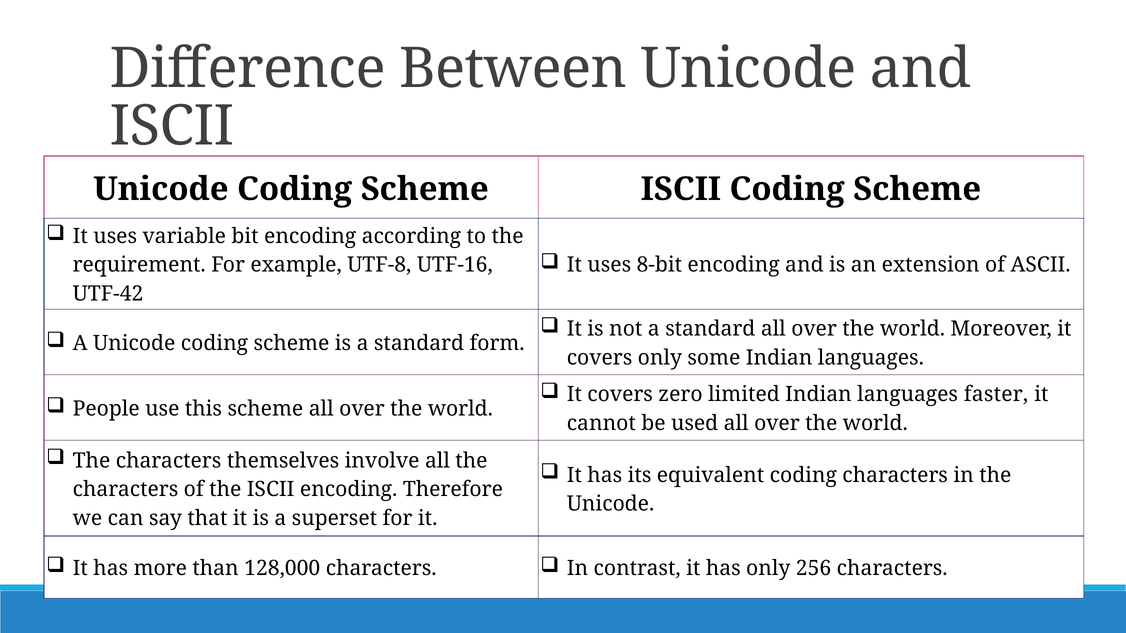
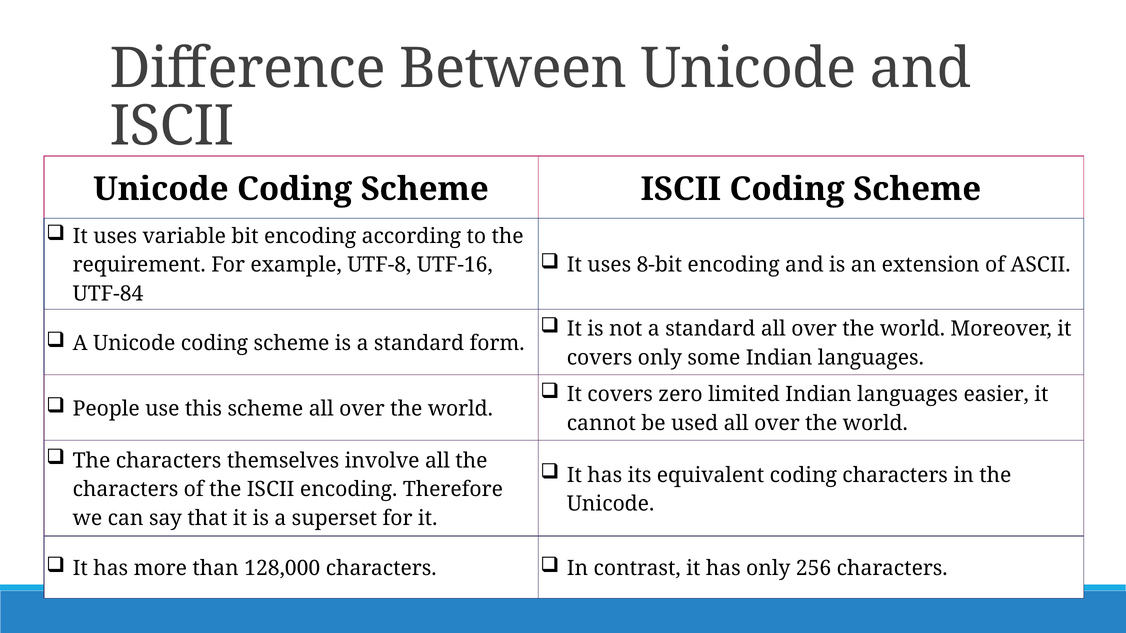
UTF-42: UTF-42 -> UTF-84 (108, 294)
faster: faster -> easier (996, 395)
